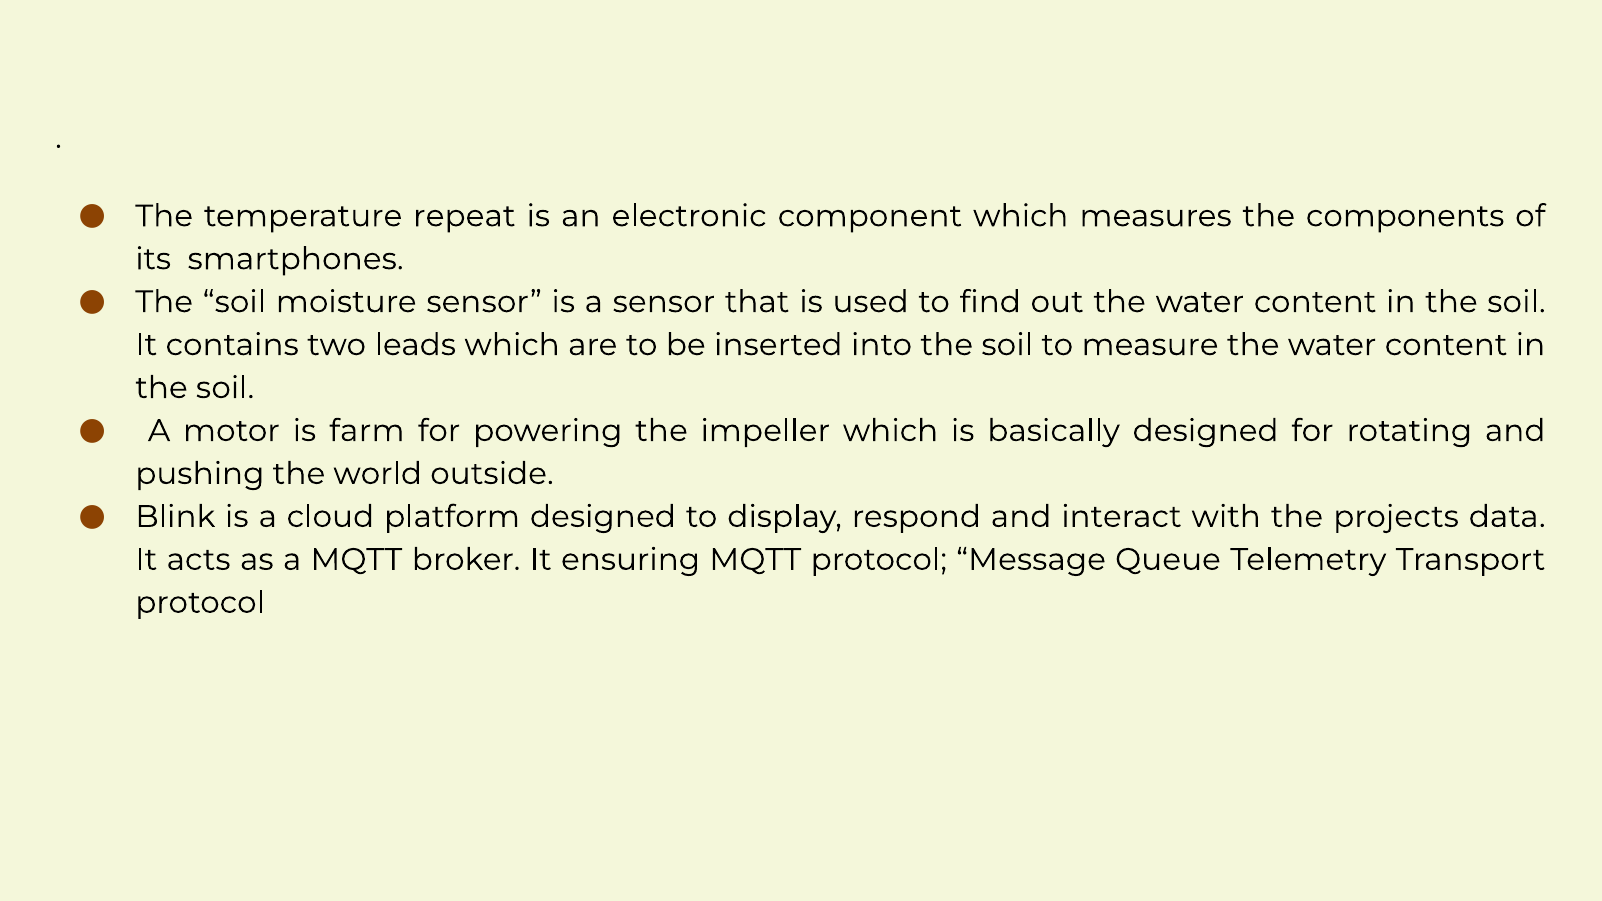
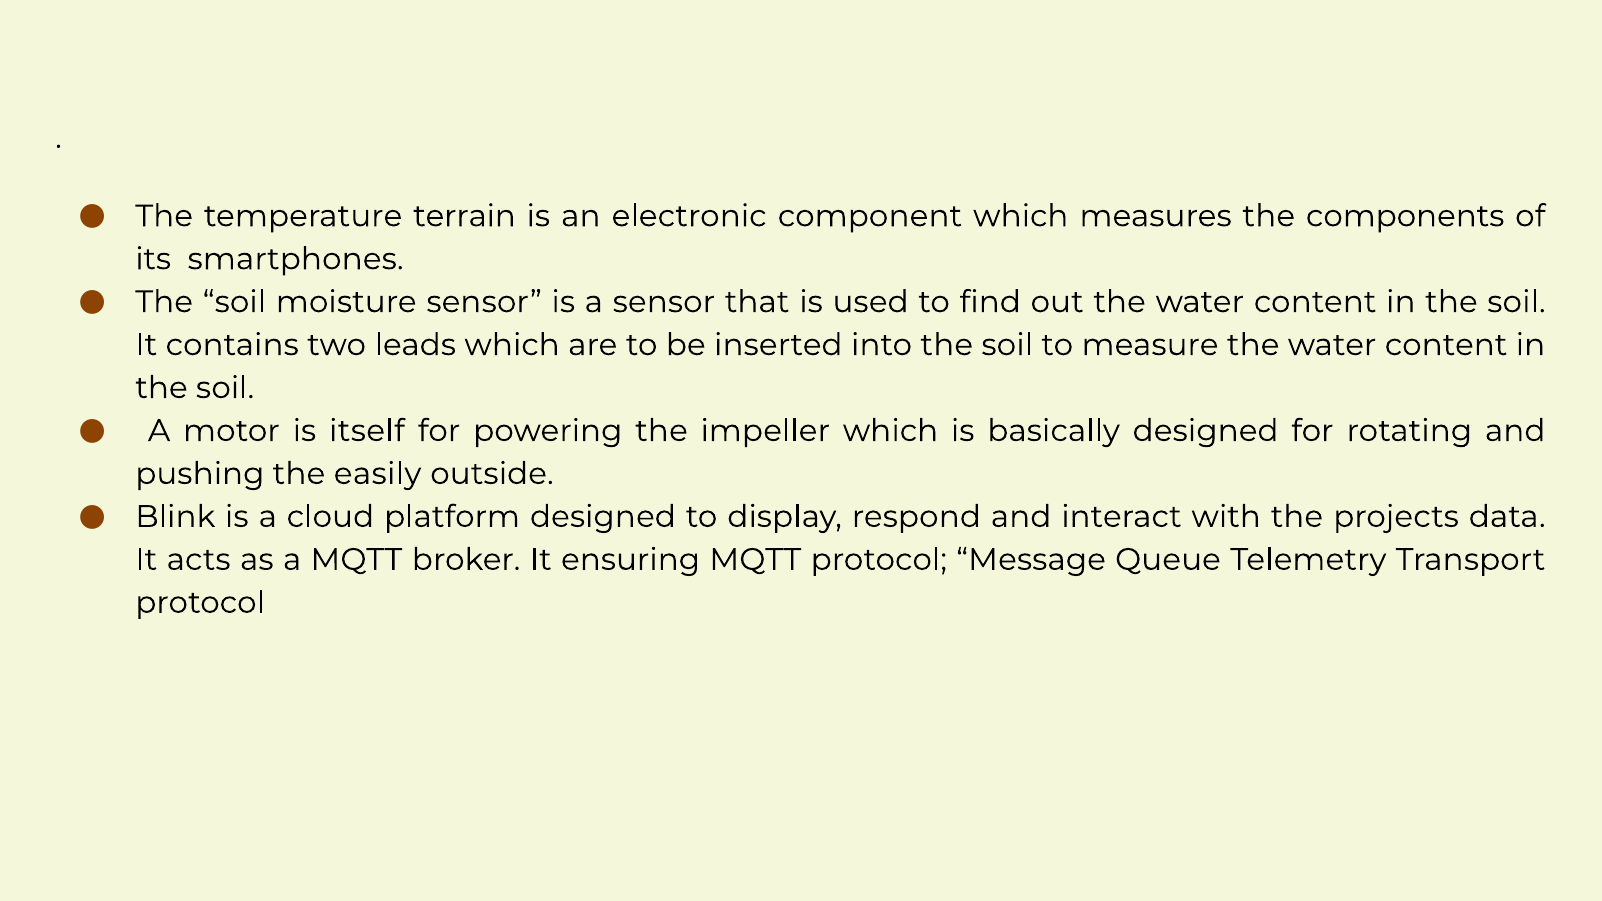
repeat: repeat -> terrain (464, 216)
farm: farm -> itself (367, 431)
world: world -> easily (378, 474)
